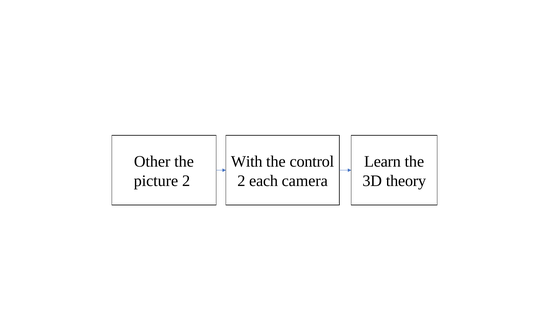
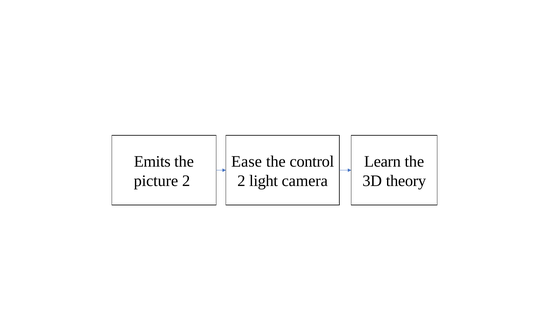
Other: Other -> Emits (152, 162)
With: With -> Ease (247, 162)
each: each -> light (264, 181)
